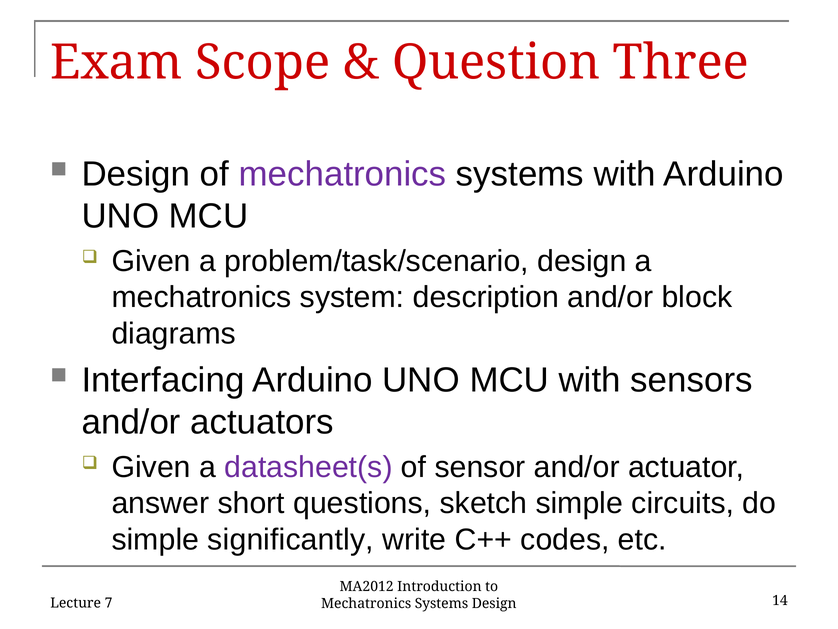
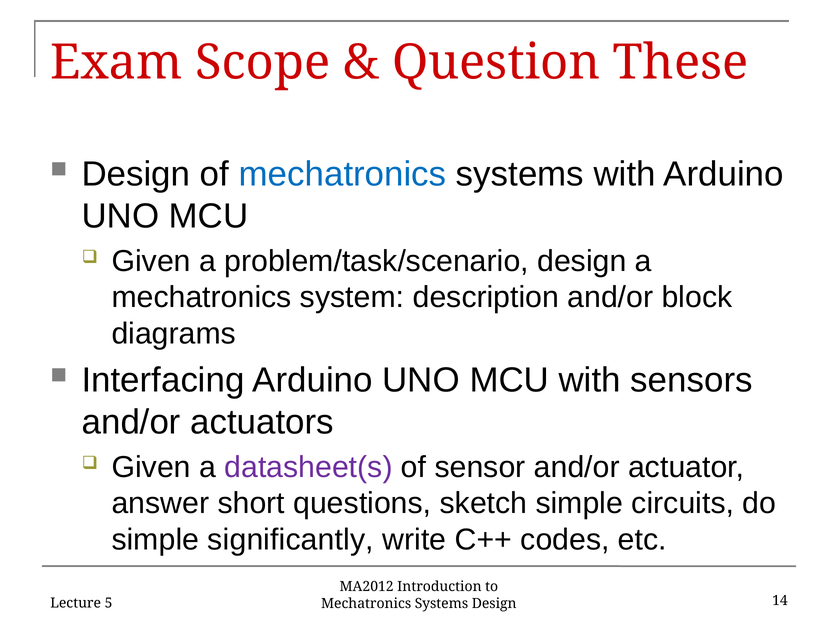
Three: Three -> These (681, 62)
mechatronics colour: purple -> blue (343, 174)
7: 7 -> 5 (109, 602)
